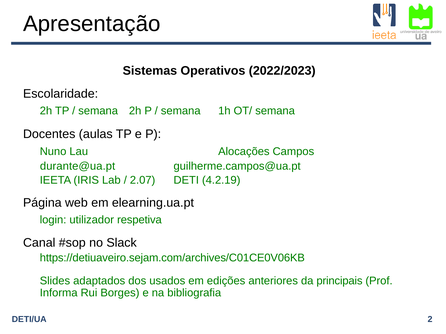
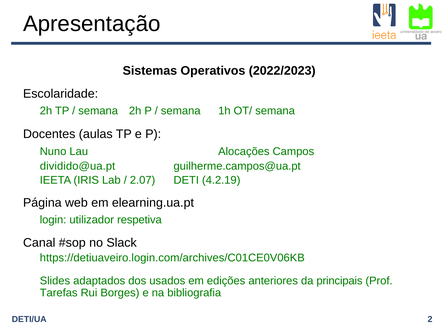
durante@ua.pt: durante@ua.pt -> dividido@ua.pt (78, 166)
https://detiuaveiro.sejam.com/archives/C01CE0V06KB: https://detiuaveiro.sejam.com/archives/C01CE0V06KB -> https://detiuaveiro.login.com/archives/C01CE0V06KB (172, 258)
Informa: Informa -> Tarefas (59, 293)
